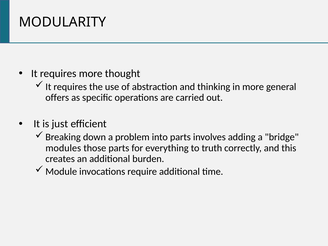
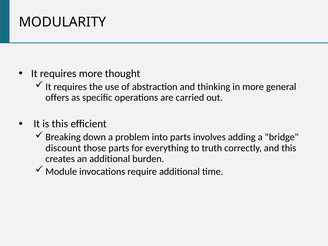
is just: just -> this (60, 124)
modules: modules -> discount (63, 148)
